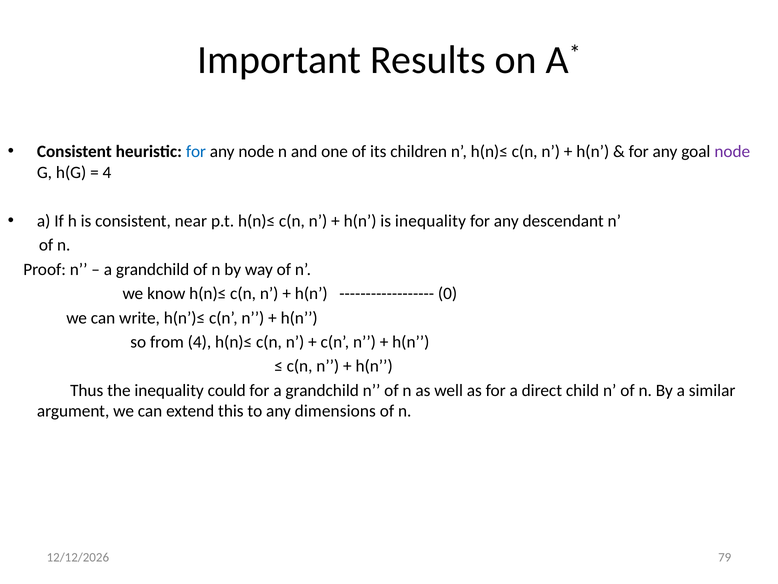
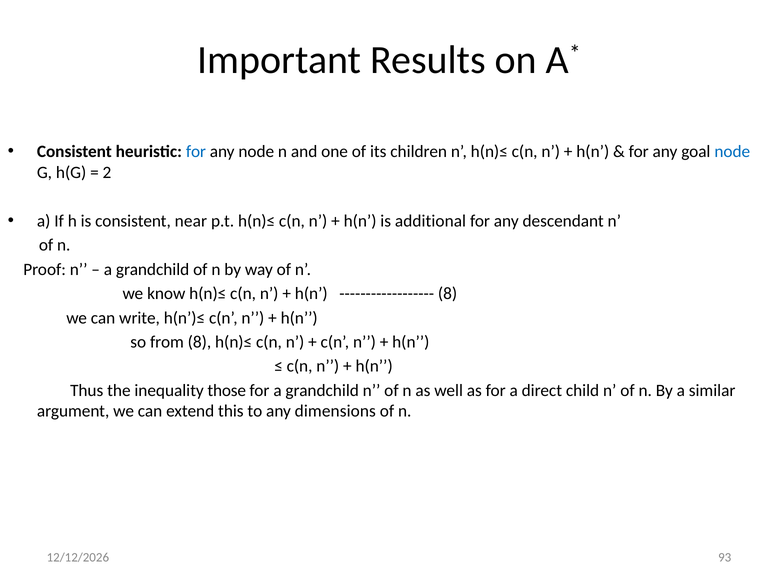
node colour: purple -> blue (732, 152)
4: 4 -> 2 (107, 172)
is inequality: inequality -> additional (431, 221)
0: 0 -> 8 (448, 293)
from 4: 4 -> 8 (199, 342)
could: could -> those (227, 390)
79: 79 -> 93 (725, 557)
